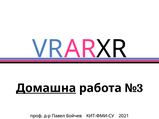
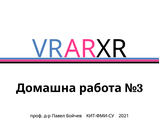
Домашна underline: present -> none (46, 88)
